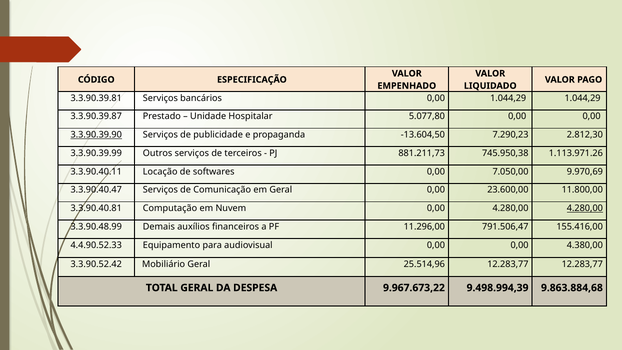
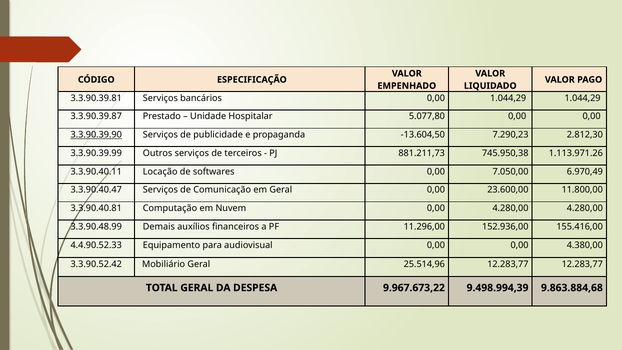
9.970,69: 9.970,69 -> 6.970,49 (585, 172)
4.280,00 underline: present -> none (585, 208)
791.506,47: 791.506,47 -> 152.936,00 (505, 227)
